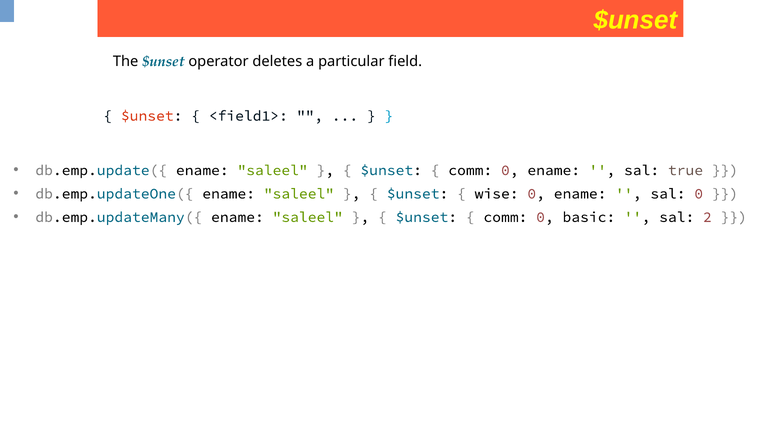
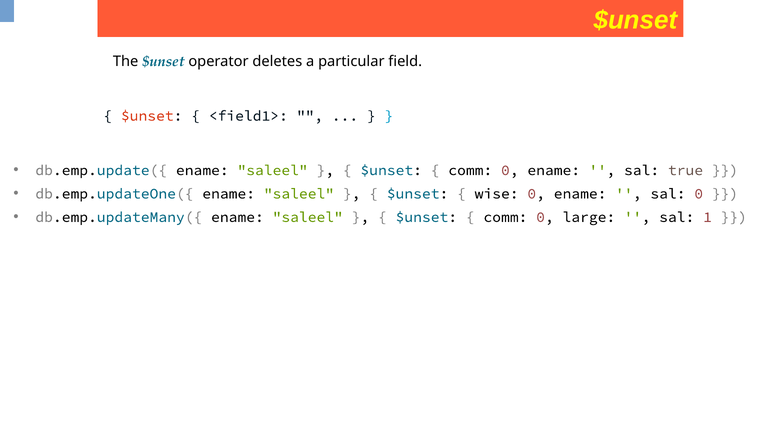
basic: basic -> large (589, 217)
2: 2 -> 1 (707, 217)
